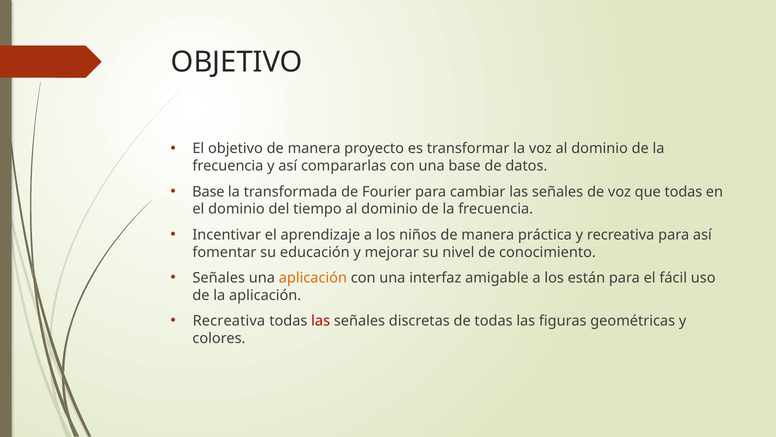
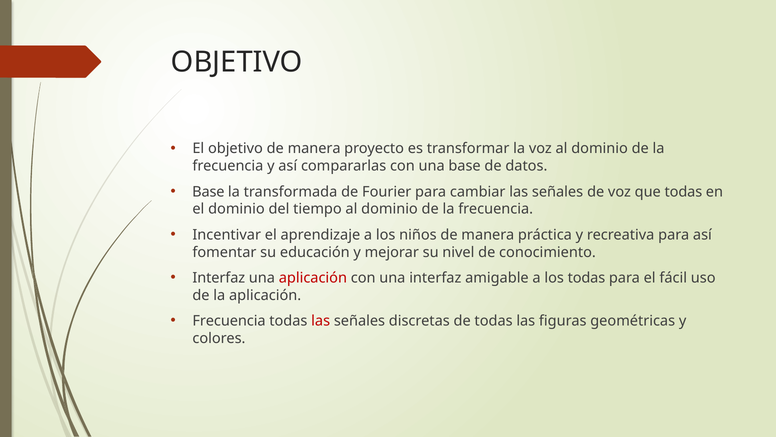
Señales: Señales -> Interfaz (219, 277)
aplicación colour: orange -> red (313, 277)
los están: están -> todas (586, 277)
Recreativa: Recreativa -> Frecuencia (229, 320)
